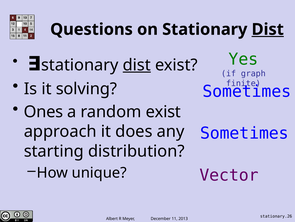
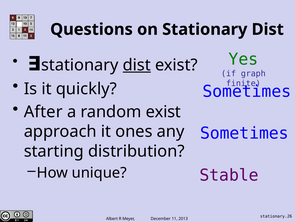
Dist underline: present -> none (268, 29)
solving: solving -> quickly (86, 88)
Ones: Ones -> After (43, 111)
does: does -> ones (134, 131)
Vector: Vector -> Stable (229, 175)
